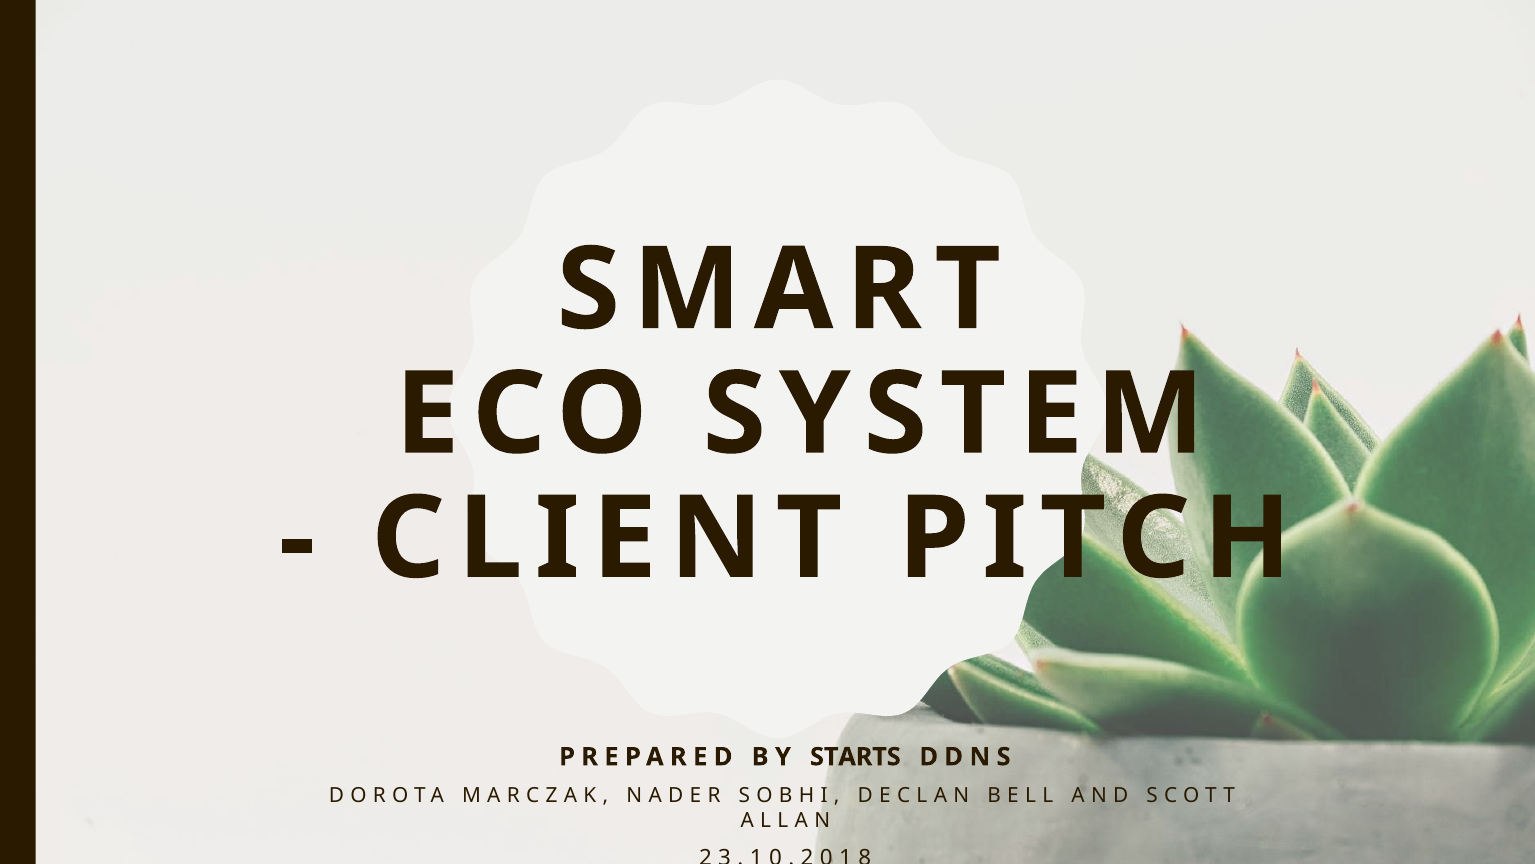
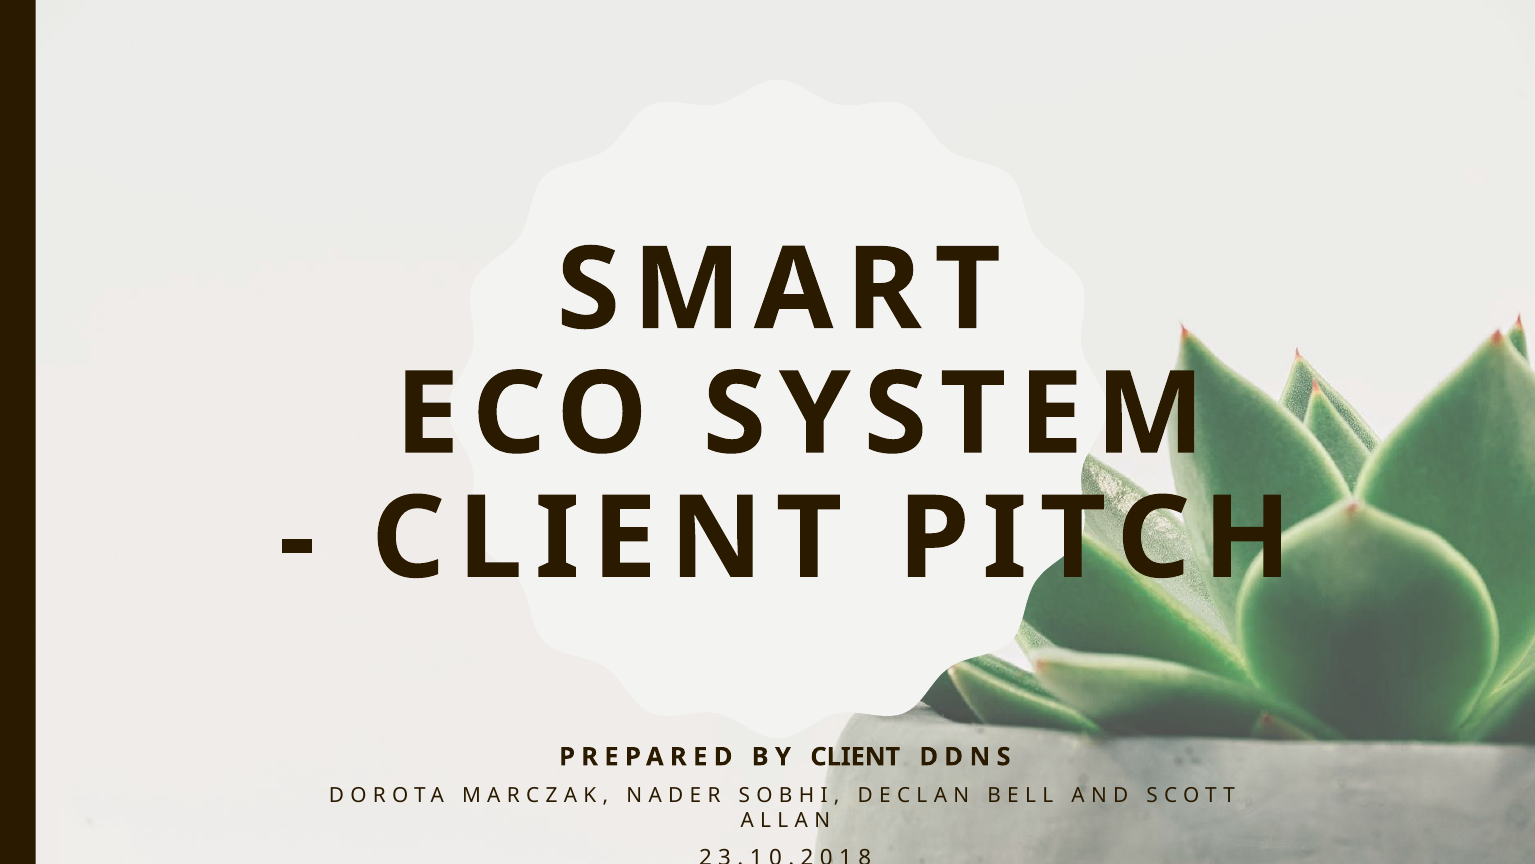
BY STARTS: STARTS -> CLIENT (855, 756)
